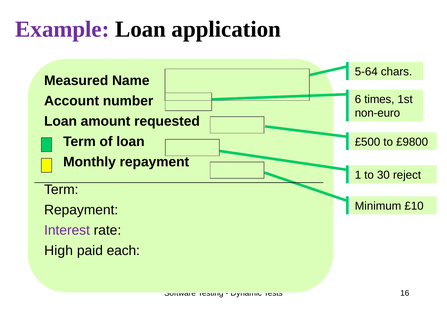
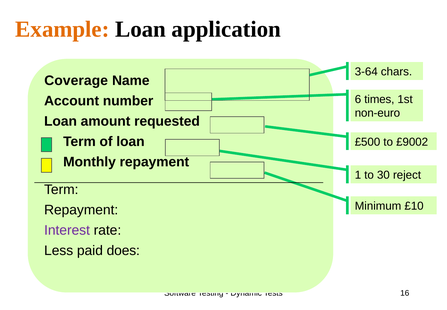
Example colour: purple -> orange (62, 29)
5-64: 5-64 -> 3-64 (366, 72)
Measured: Measured -> Coverage (76, 80)
£9800: £9800 -> £9002 (412, 142)
High: High -> Less (59, 250)
each: each -> does (123, 250)
